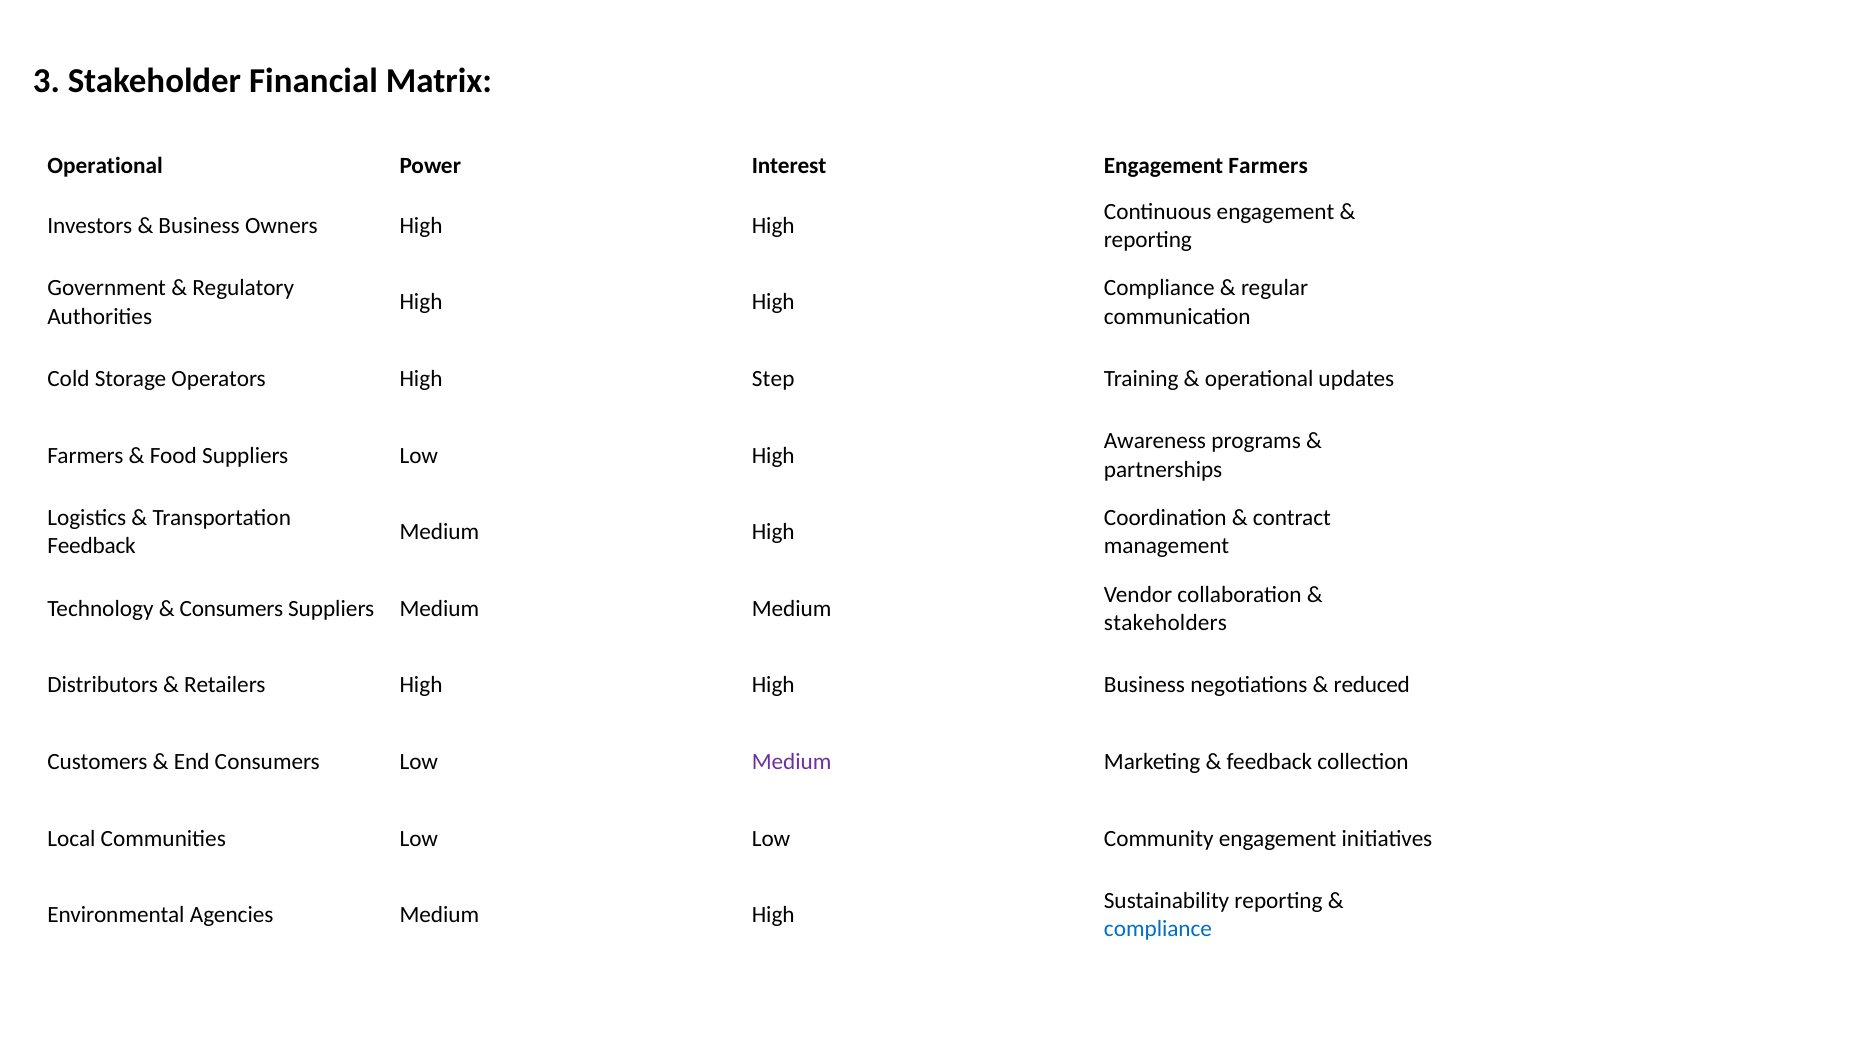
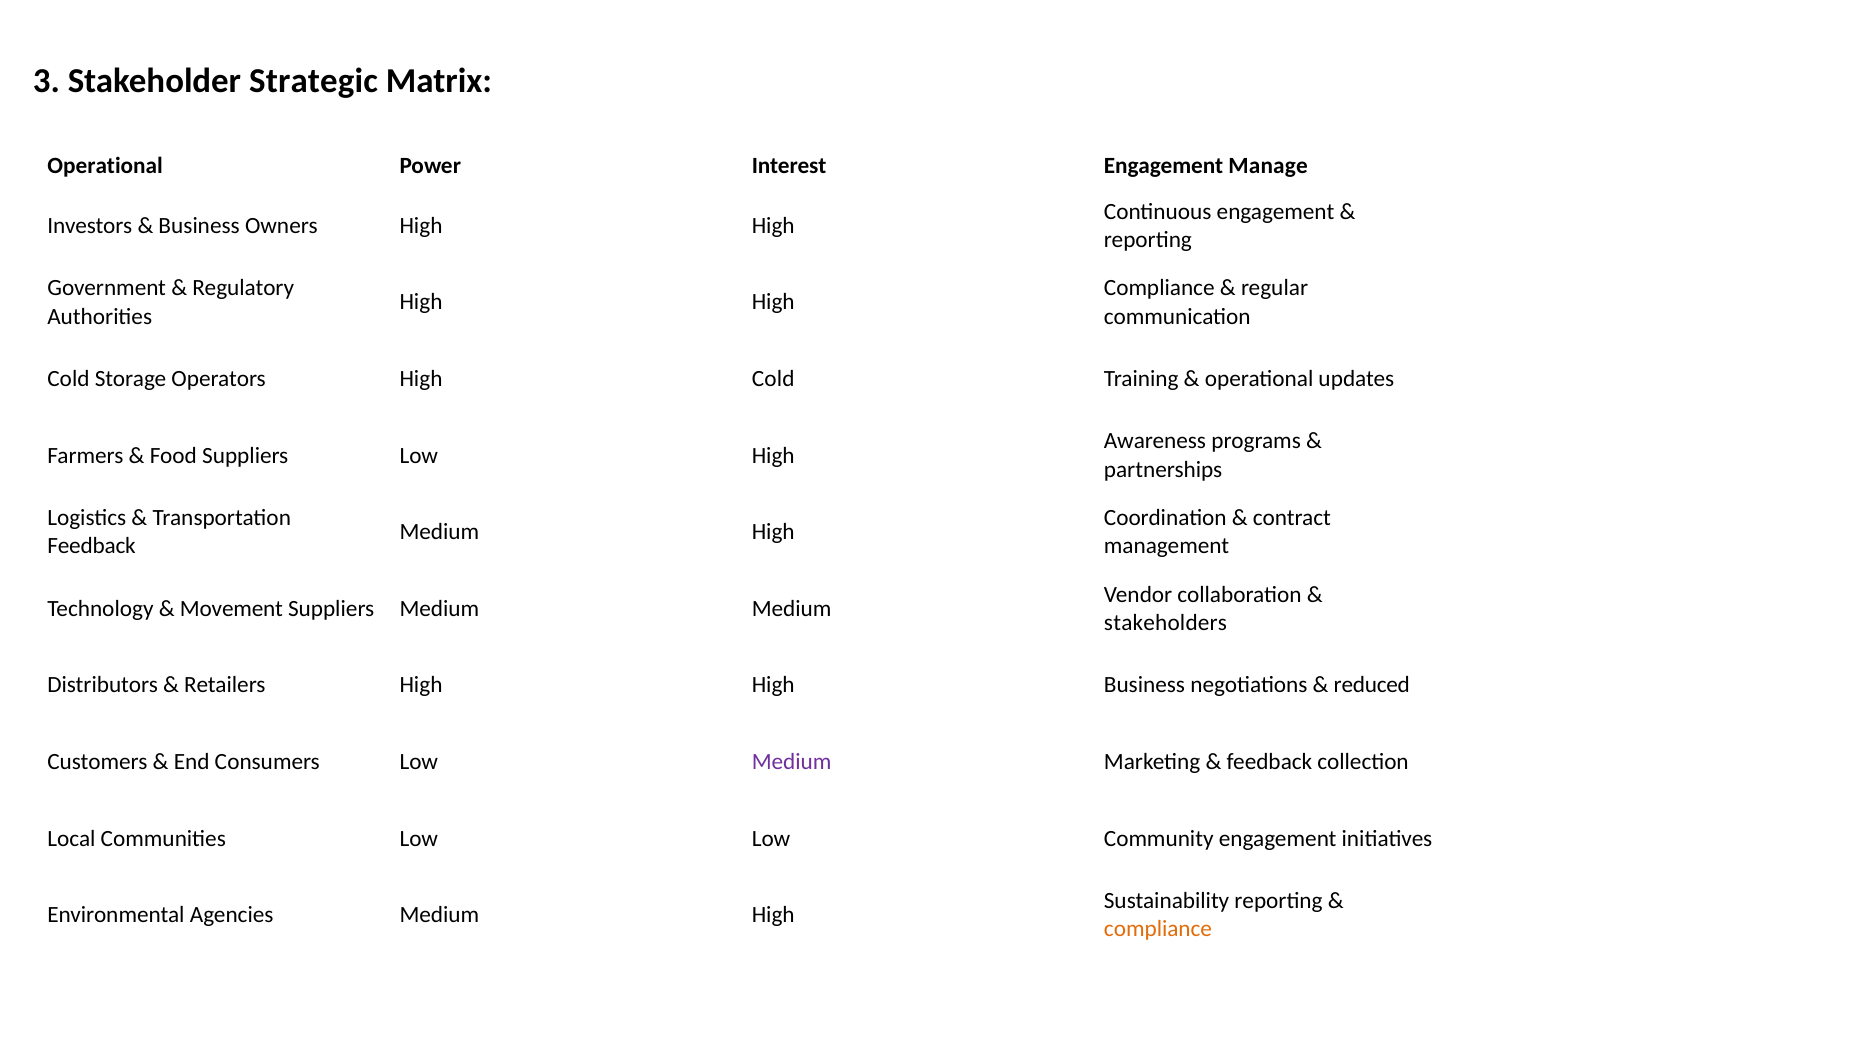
Financial: Financial -> Strategic (314, 81)
Engagement Farmers: Farmers -> Manage (1268, 166)
High Step: Step -> Cold (773, 379)
Consumers: Consumers -> Movement (231, 609)
compliance colour: blue -> orange (1158, 930)
